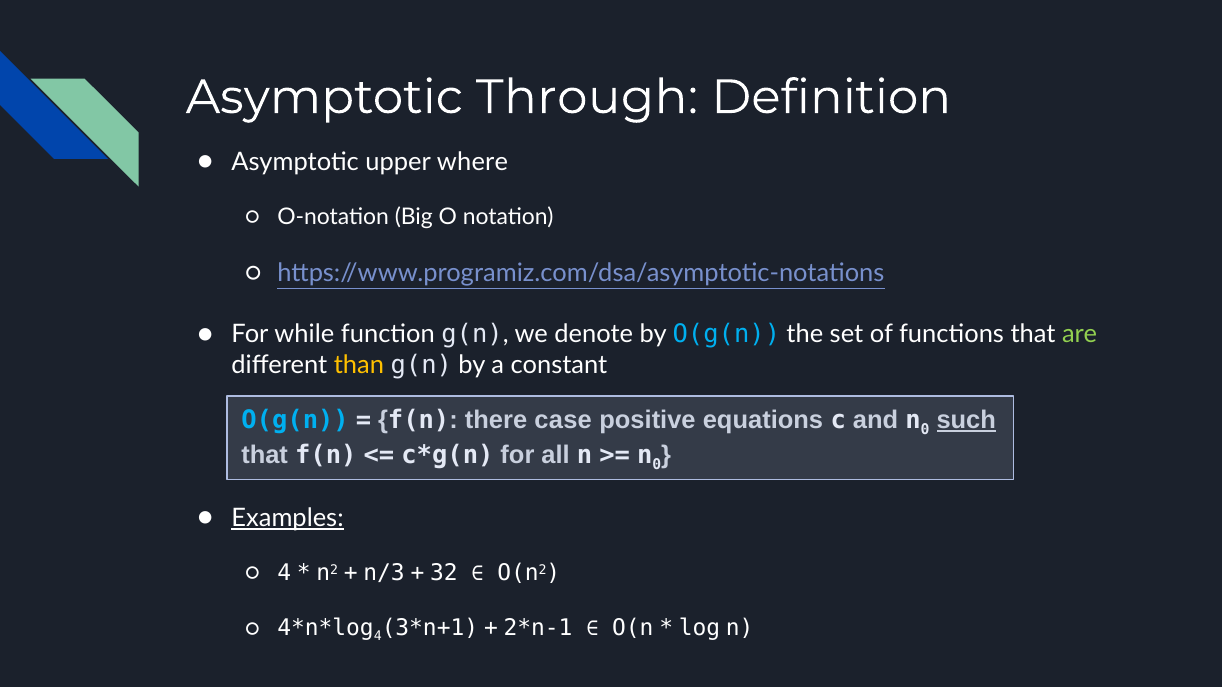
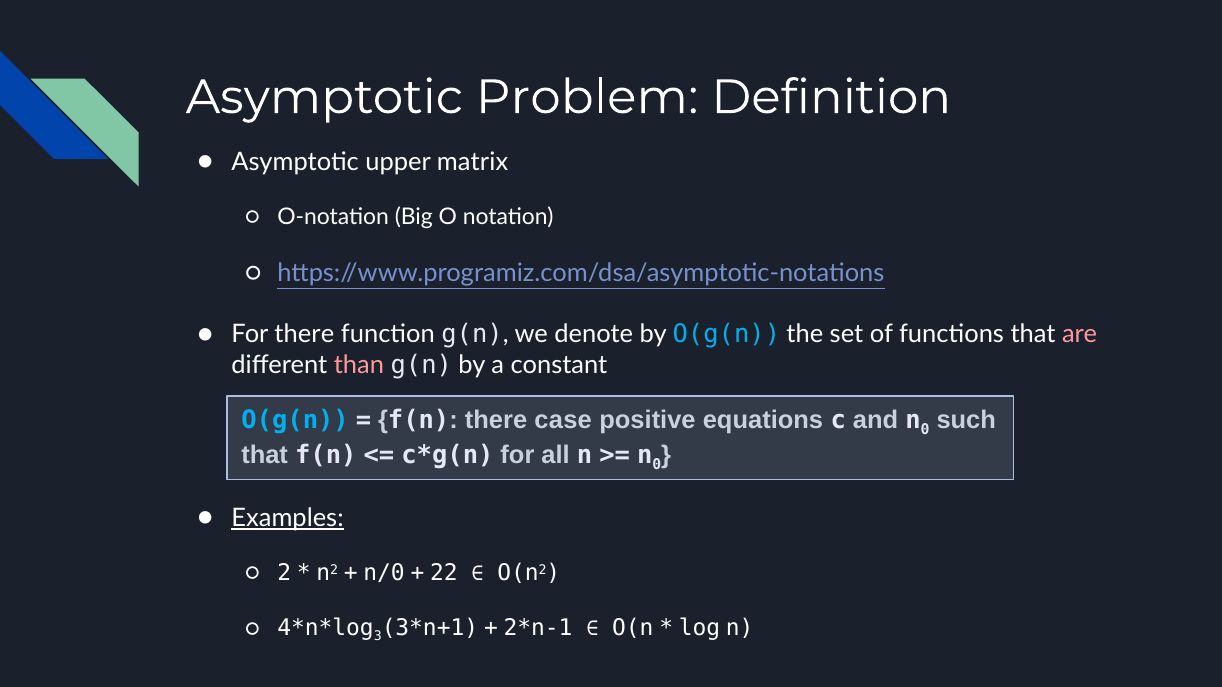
Through: Through -> Problem (587, 97)
where: where -> matrix (473, 162)
For while: while -> there (304, 335)
are colour: light green -> pink (1080, 335)
than colour: yellow -> pink (359, 365)
such underline: present -> none (966, 420)
4: 4 -> 2 (284, 574)
n/3: n/3 -> n/0 (384, 574)
32: 32 -> 22 (444, 574)
4: 4 -> 3 (378, 637)
